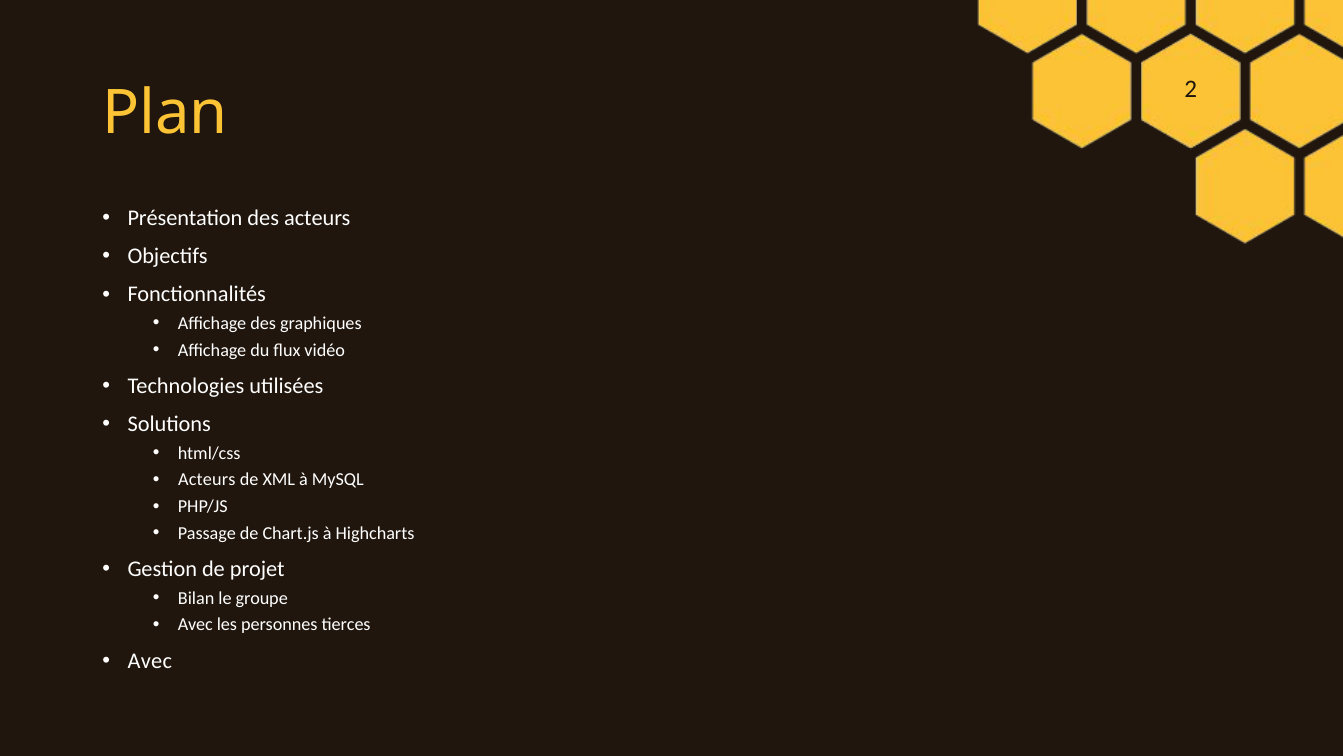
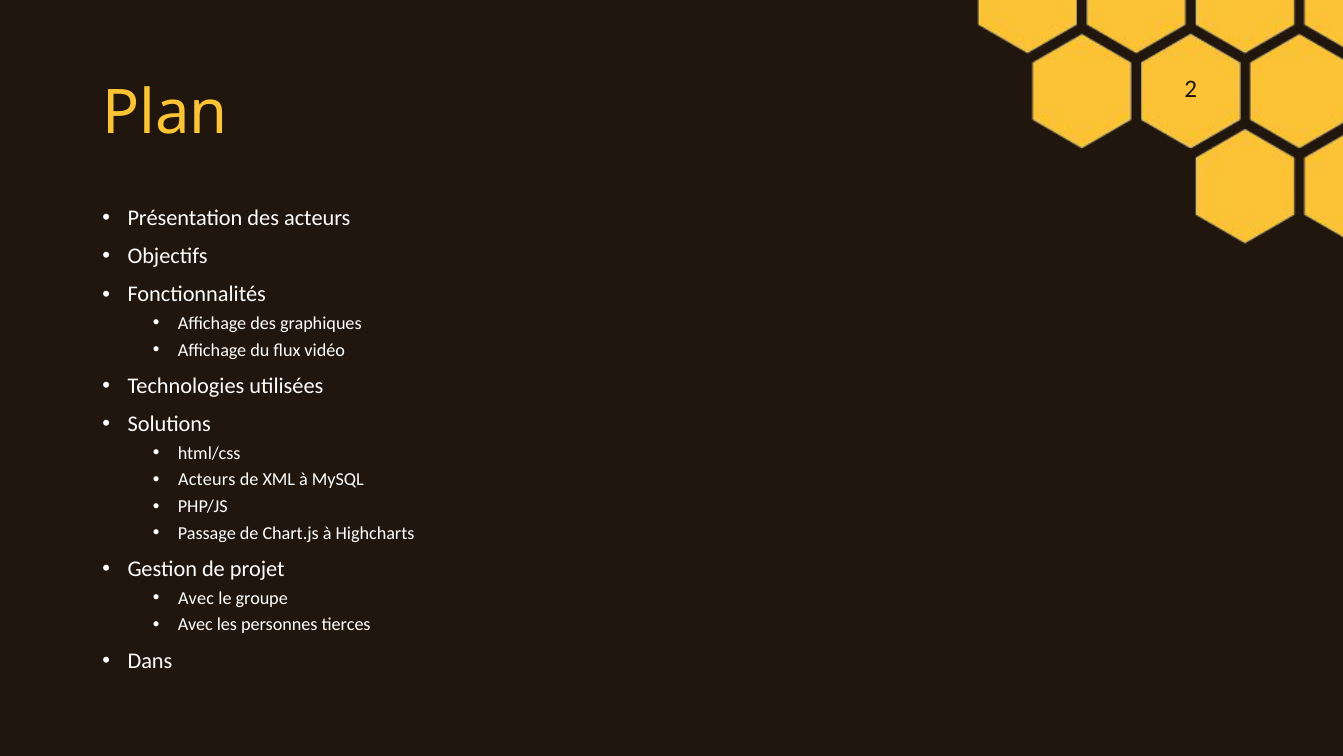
Bilan: Bilan -> Avec (196, 598)
Avec: Avec -> Dans (150, 660)
